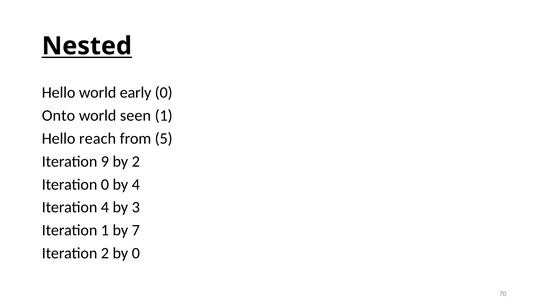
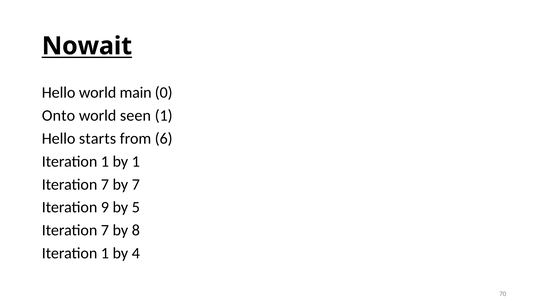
Nested: Nested -> Nowait (87, 46)
early: early -> main (136, 93)
reach: reach -> starts (98, 139)
5: 5 -> 6 (164, 139)
9: 9 -> 1 (105, 162)
by 2: 2 -> 1 (136, 162)
0: 0 -> 7 (105, 185)
by 4: 4 -> 7 (136, 185)
Iteration 4: 4 -> 9 (105, 208)
3: 3 -> 5 (136, 208)
1: 1 -> 7 (105, 231)
7: 7 -> 8 (136, 231)
2: 2 -> 1 (105, 253)
by 0: 0 -> 4 (136, 253)
